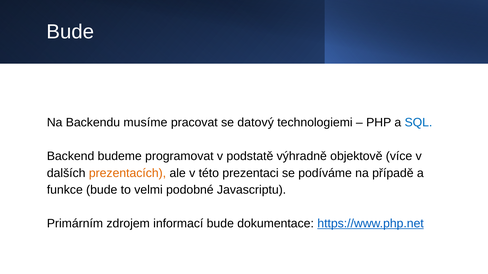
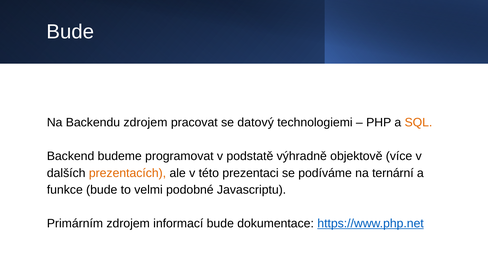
Backendu musíme: musíme -> zdrojem (145, 123)
SQL colour: blue -> orange (418, 123)
případě: případě -> ternární (393, 173)
